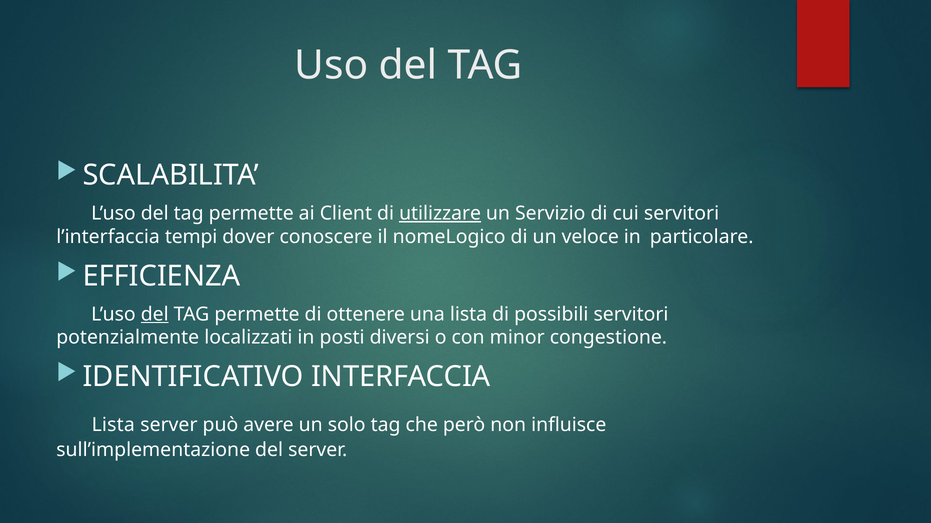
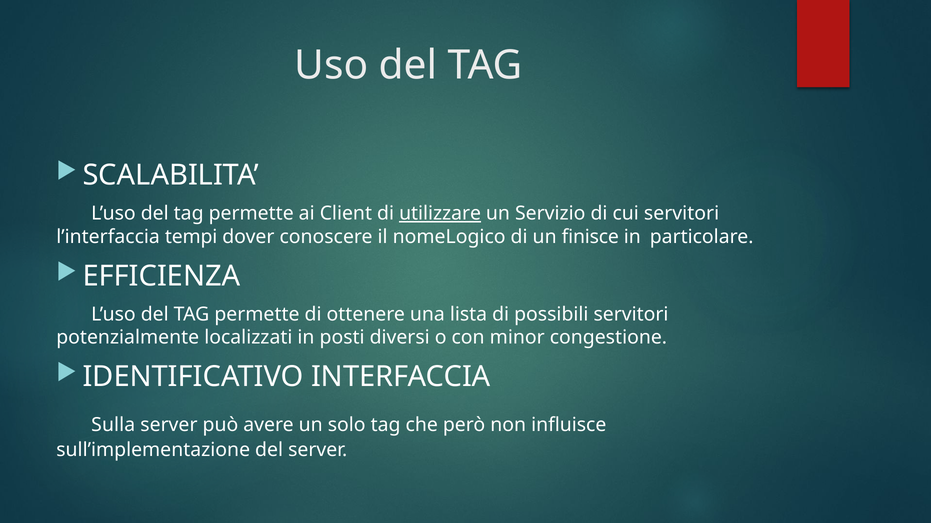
veloce: veloce -> finisce (590, 237)
del underline: present -> none (155, 315)
Lista: Lista -> Sulla (113, 425)
